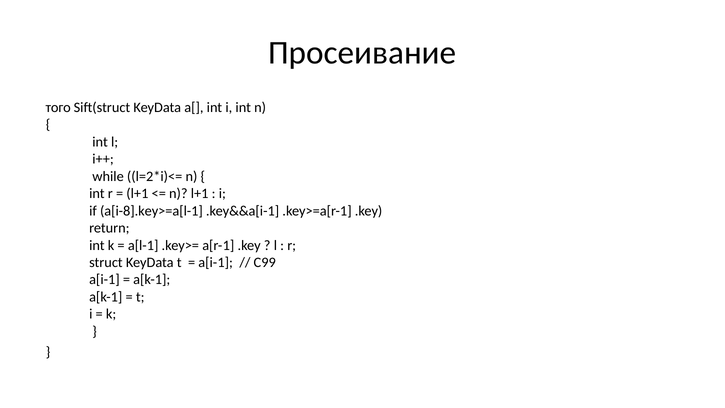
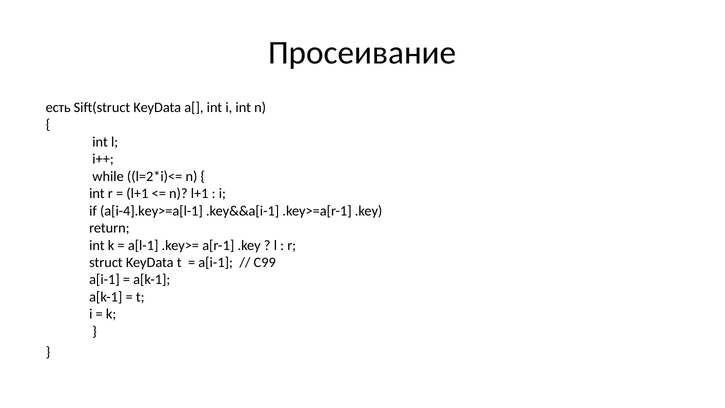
того: того -> есть (58, 107)
a[i-8].key>=a[l-1: a[i-8].key>=a[l-1 -> a[i-4].key>=a[l-1 (151, 211)
